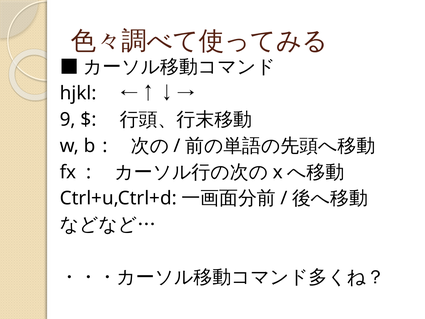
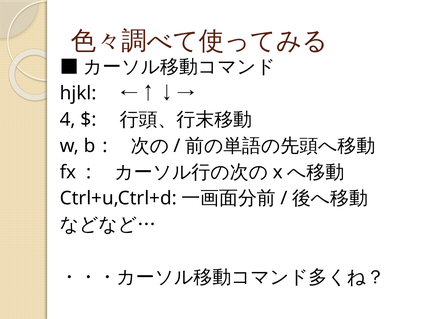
9: 9 -> 4 (68, 120)
